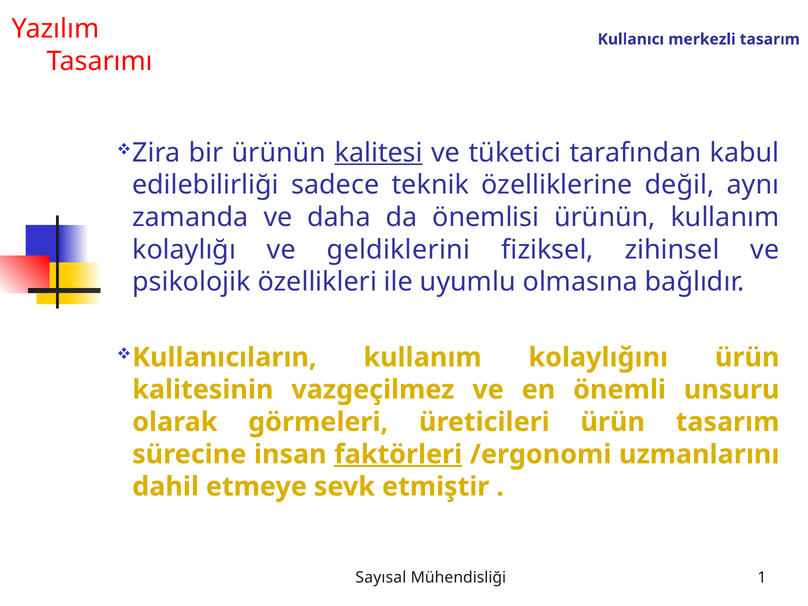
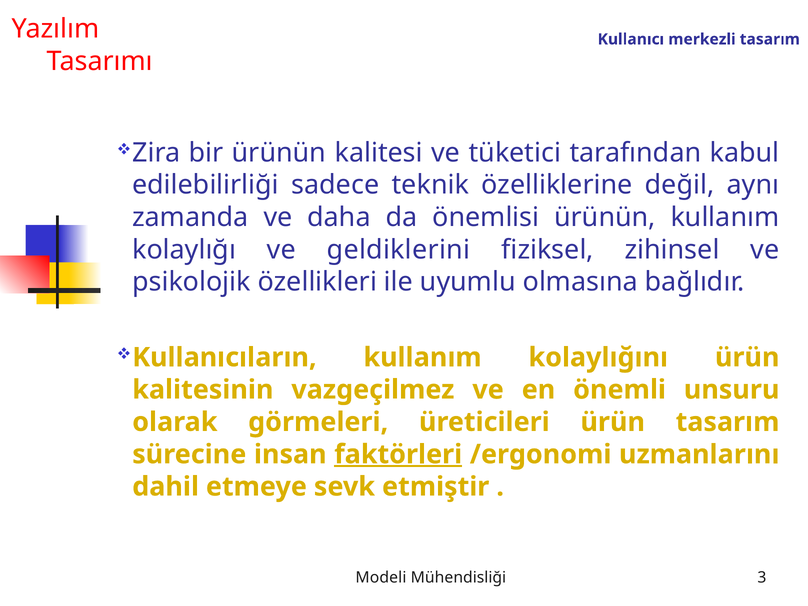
kalitesi underline: present -> none (379, 153)
Sayısal: Sayısal -> Modeli (381, 578)
1: 1 -> 3 (762, 578)
